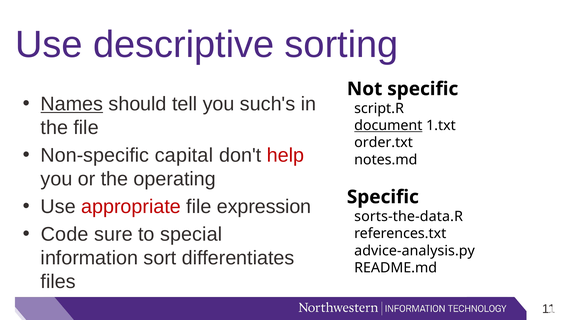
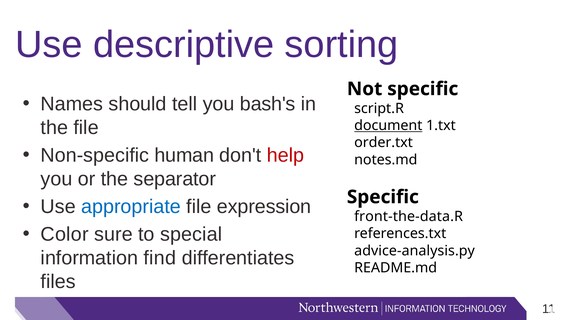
Names underline: present -> none (72, 104)
such's: such's -> bash's (268, 104)
capital: capital -> human (184, 155)
operating: operating -> separator (175, 179)
appropriate colour: red -> blue (131, 207)
sorts-the-data.R: sorts-the-data.R -> front-the-data.R (409, 217)
Code: Code -> Color (65, 234)
sort: sort -> find (160, 258)
